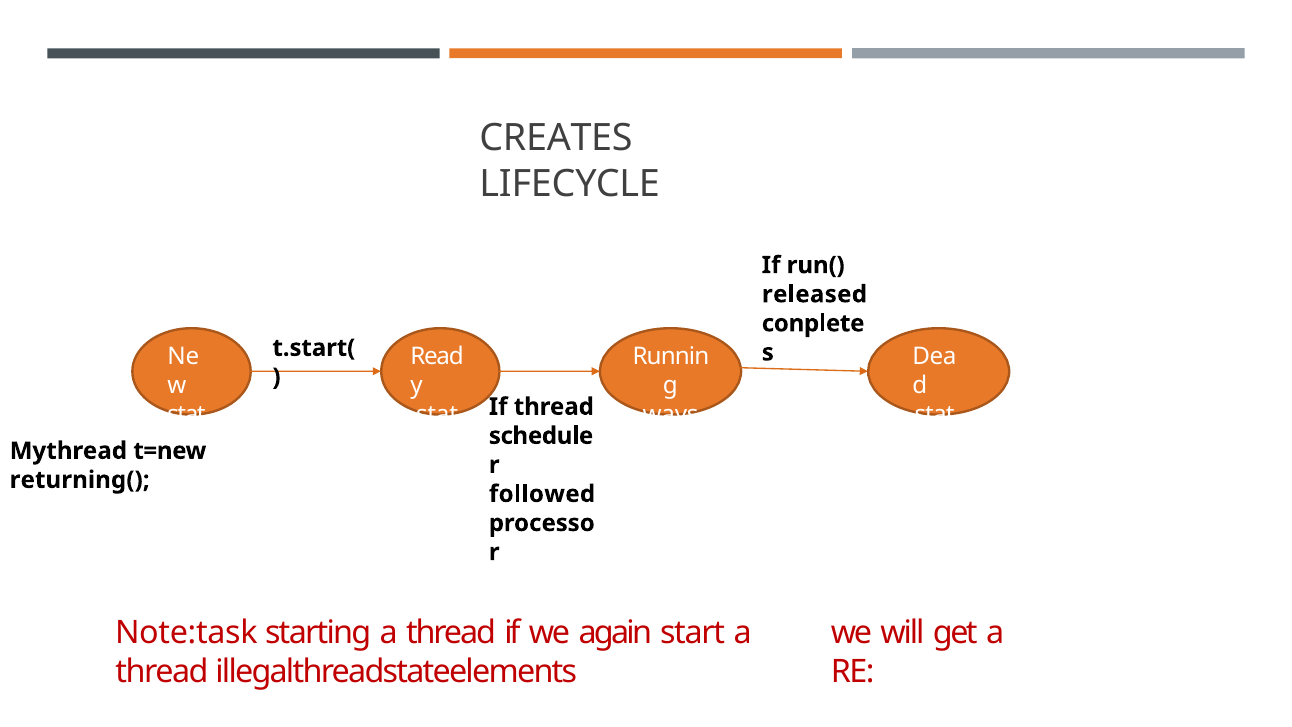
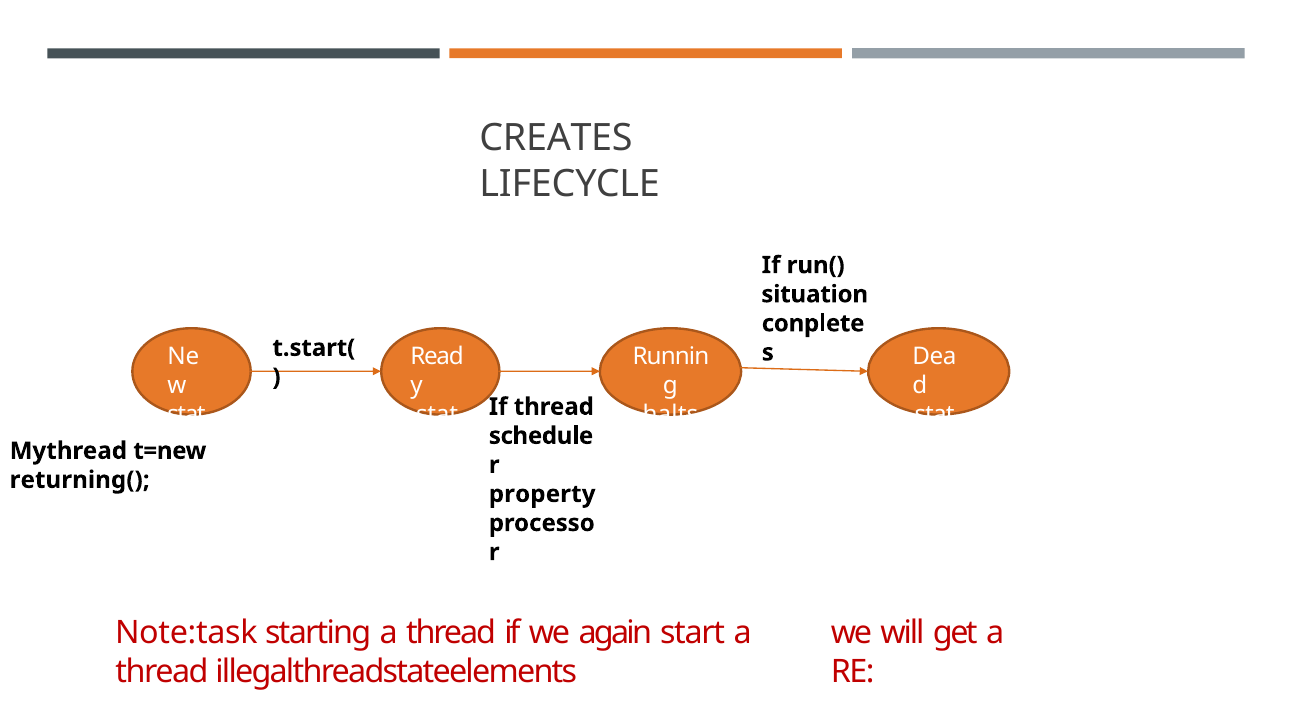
released: released -> situation (815, 294)
ways: ways -> halts (670, 415)
followed: followed -> property (542, 494)
